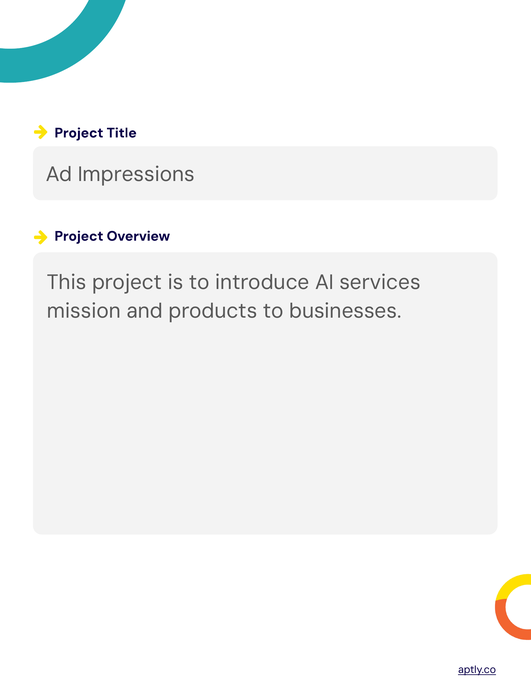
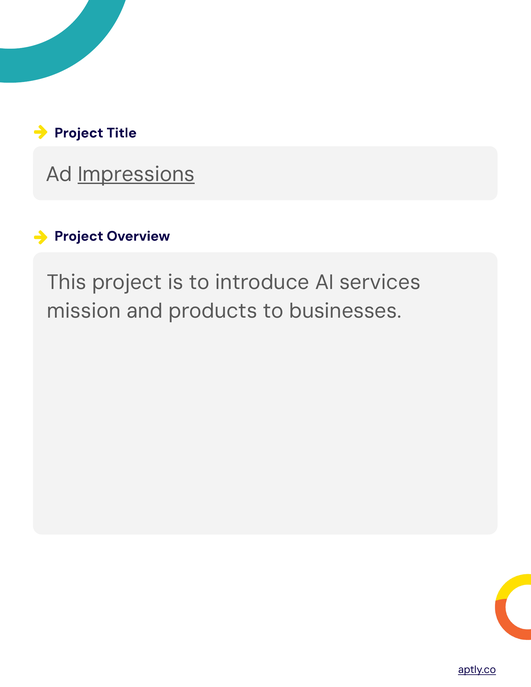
Impressions underline: none -> present (136, 174)
